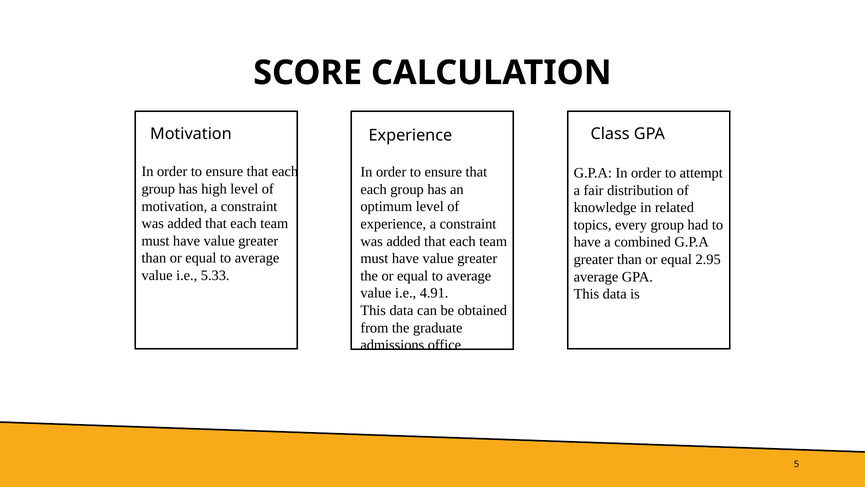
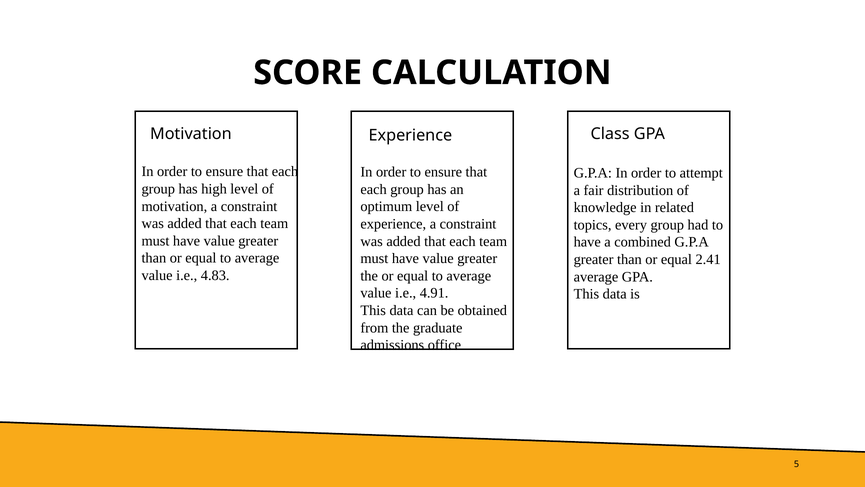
2.95: 2.95 -> 2.41 (708, 259)
5.33: 5.33 -> 4.83 (215, 275)
